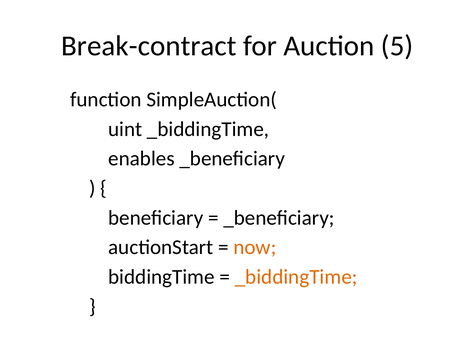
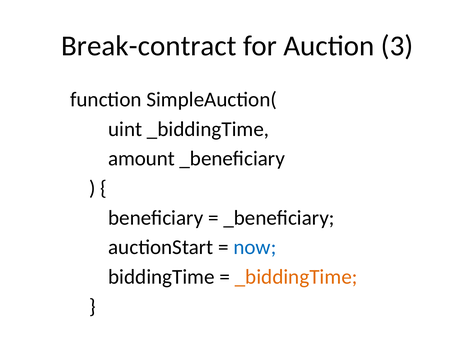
5: 5 -> 3 (397, 46)
enables: enables -> amount (141, 159)
now colour: orange -> blue (255, 247)
